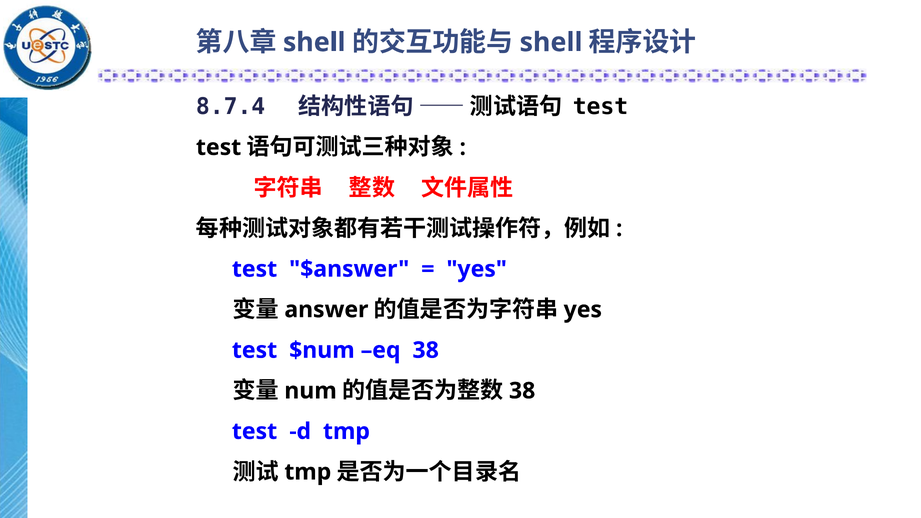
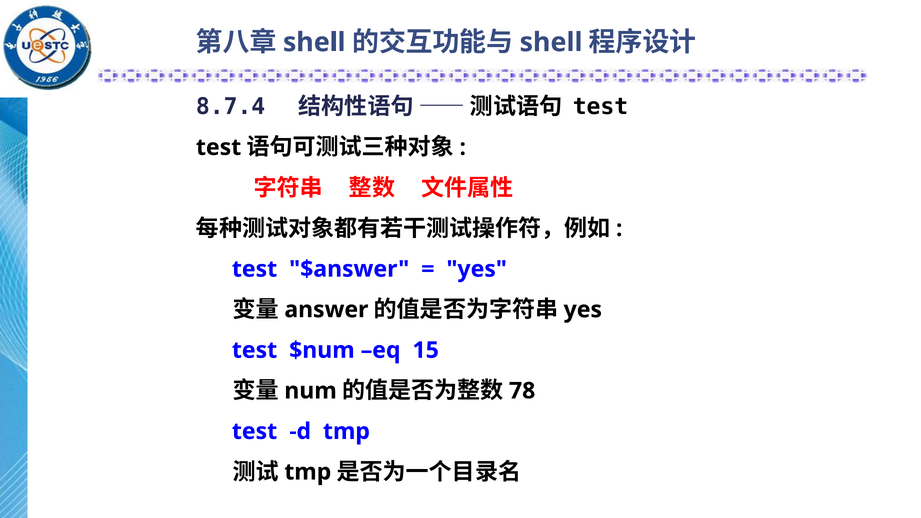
eq 38: 38 -> 15 (426, 350)
38: 38 -> 78 (522, 391)
